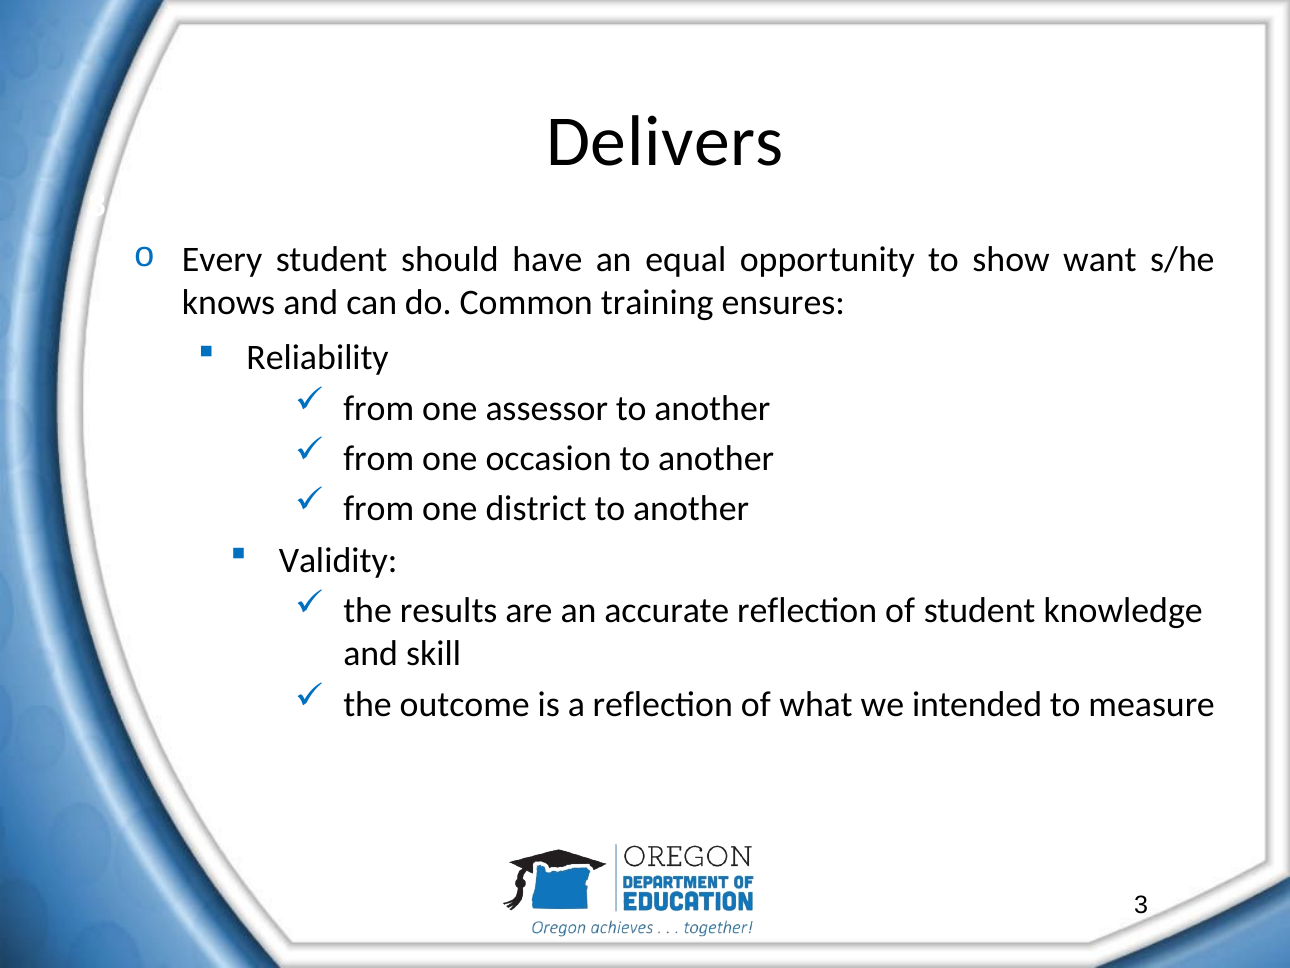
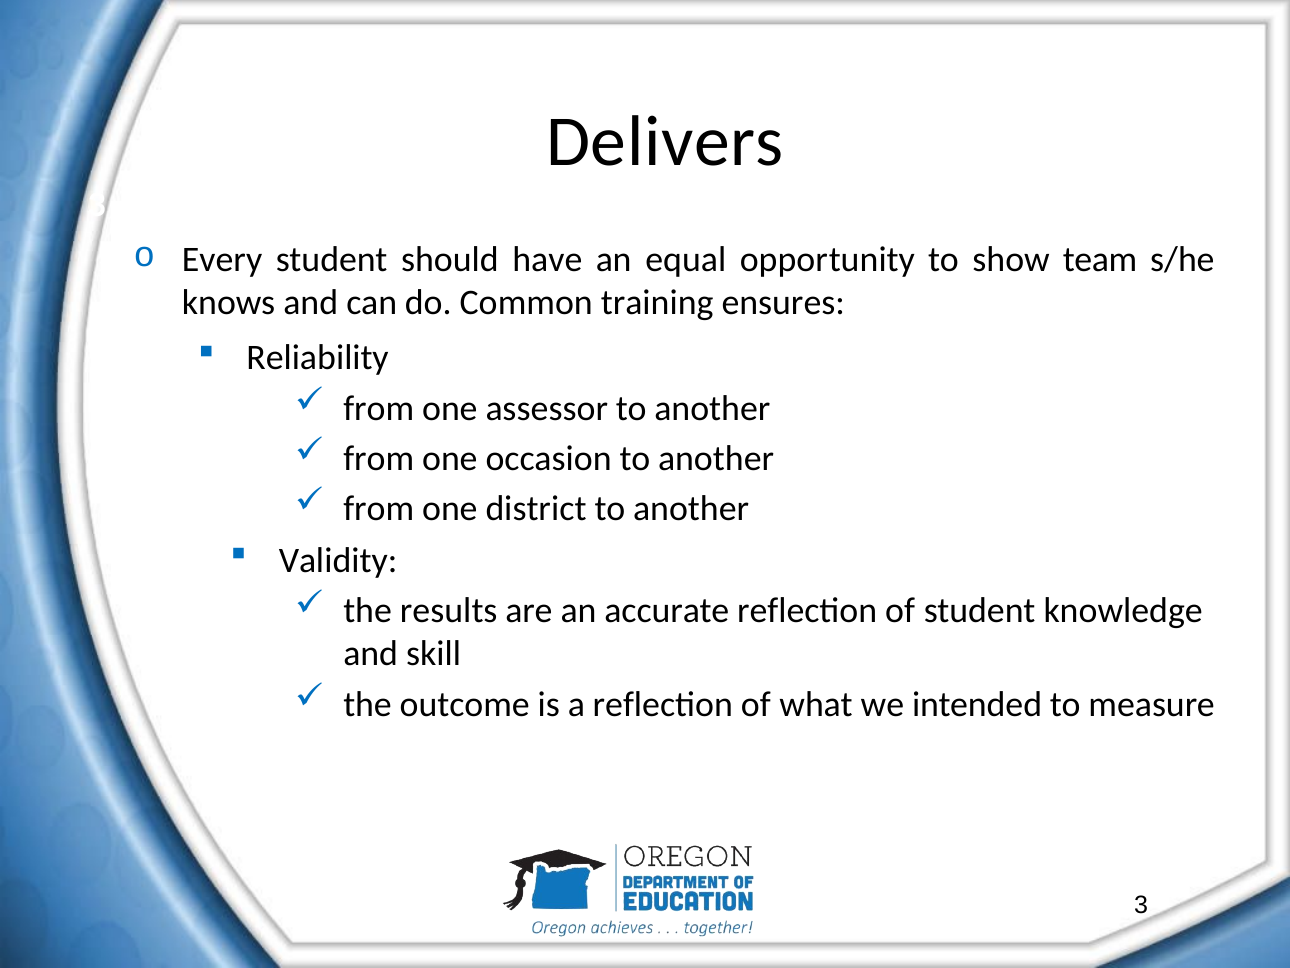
want: want -> team (1100, 260)
